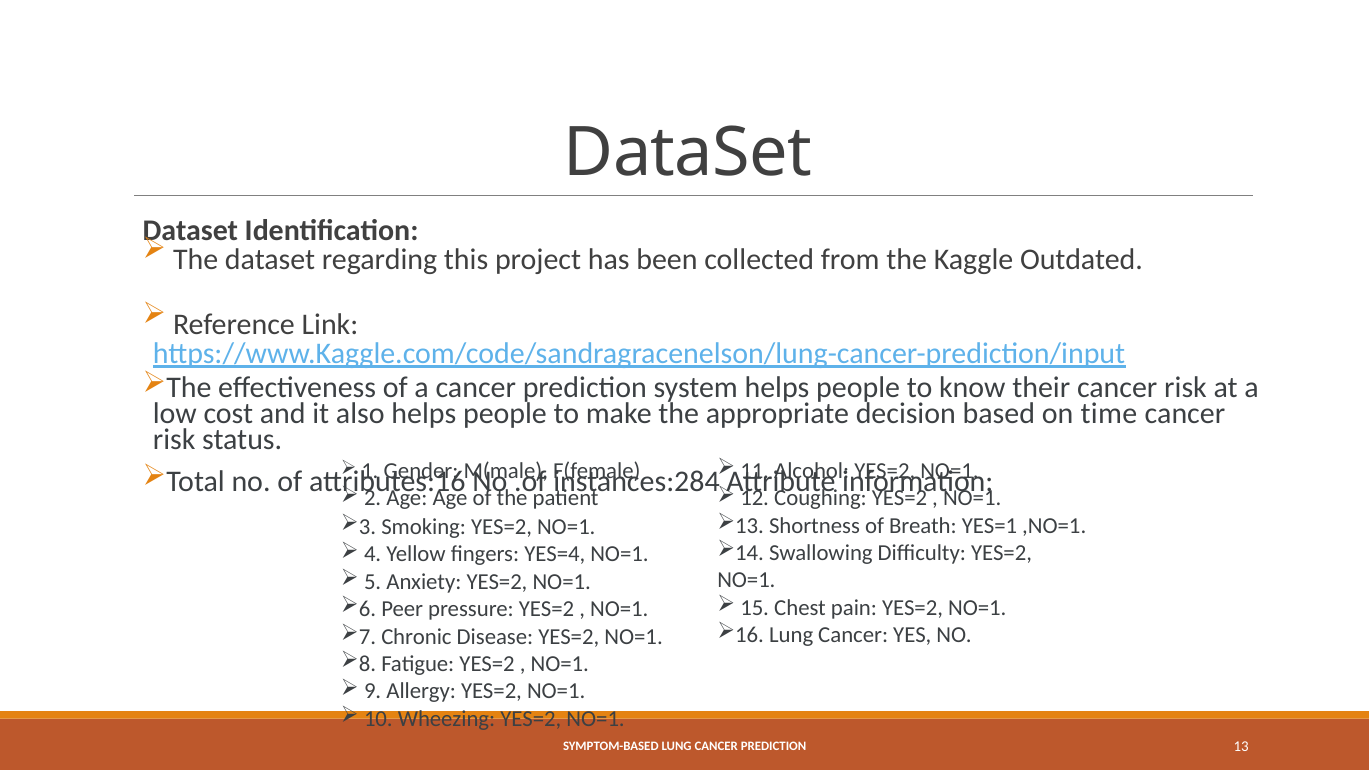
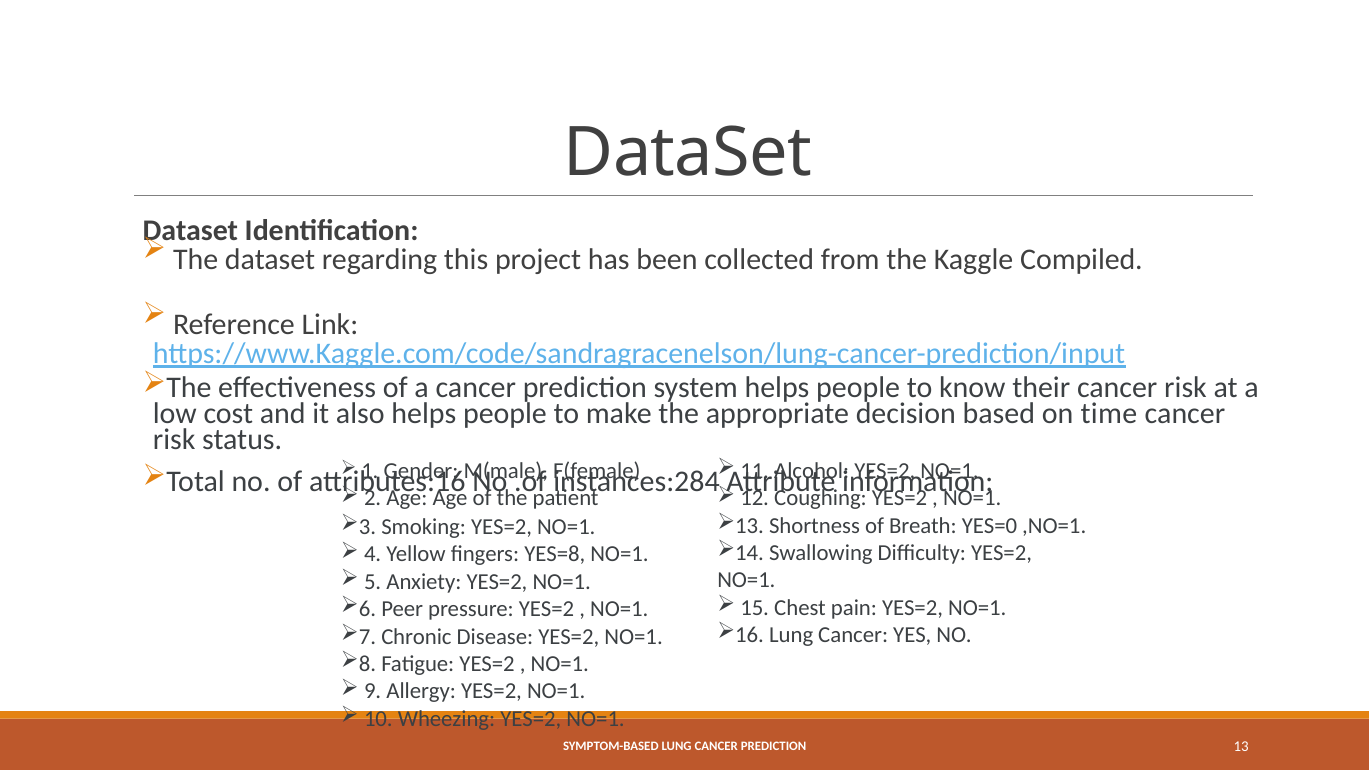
Outdated: Outdated -> Compiled (1081, 260)
YES=1: YES=1 -> YES=0 (990, 526)
YES=4: YES=4 -> YES=8 (555, 554)
